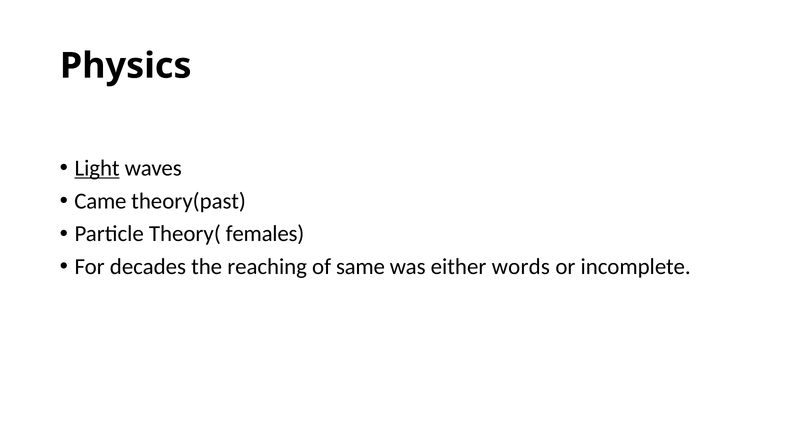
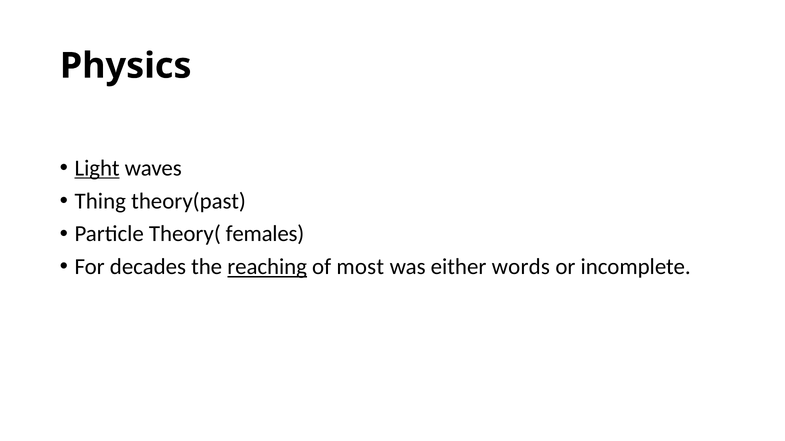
Came: Came -> Thing (100, 201)
reaching underline: none -> present (267, 267)
same: same -> most (360, 267)
